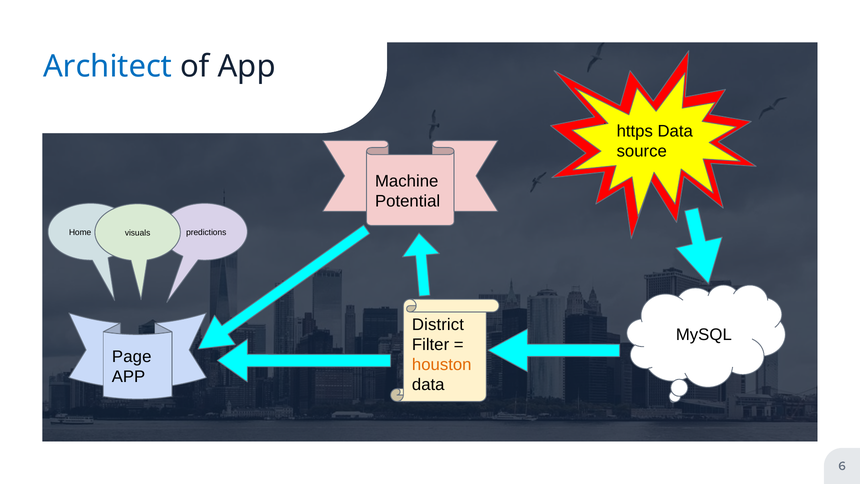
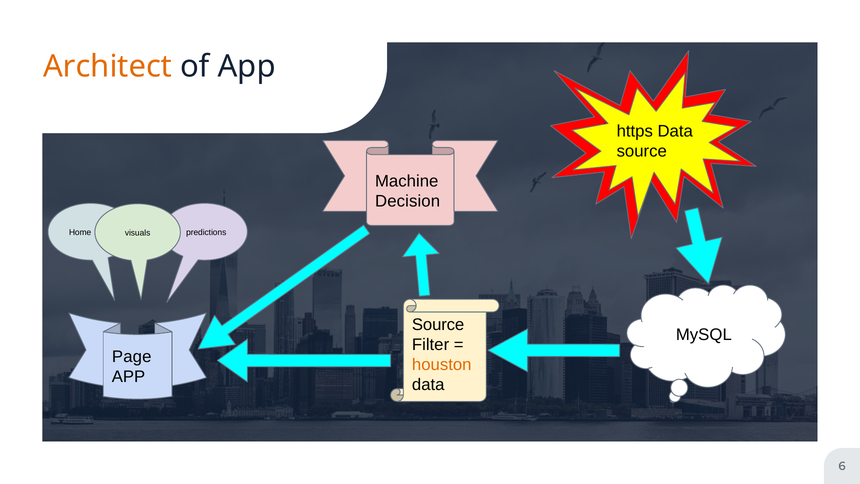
Architect colour: blue -> orange (108, 66)
Potential: Potential -> Decision (408, 201)
District: District -> Source (438, 324)
